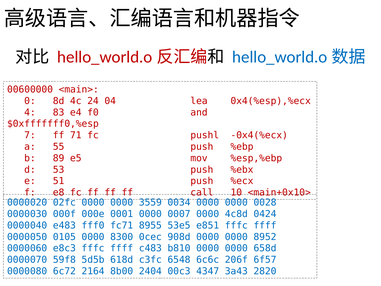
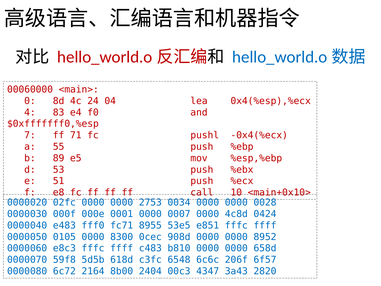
00600000: 00600000 -> 00060000 (30, 89)
3559: 3559 -> 2753 (150, 202)
